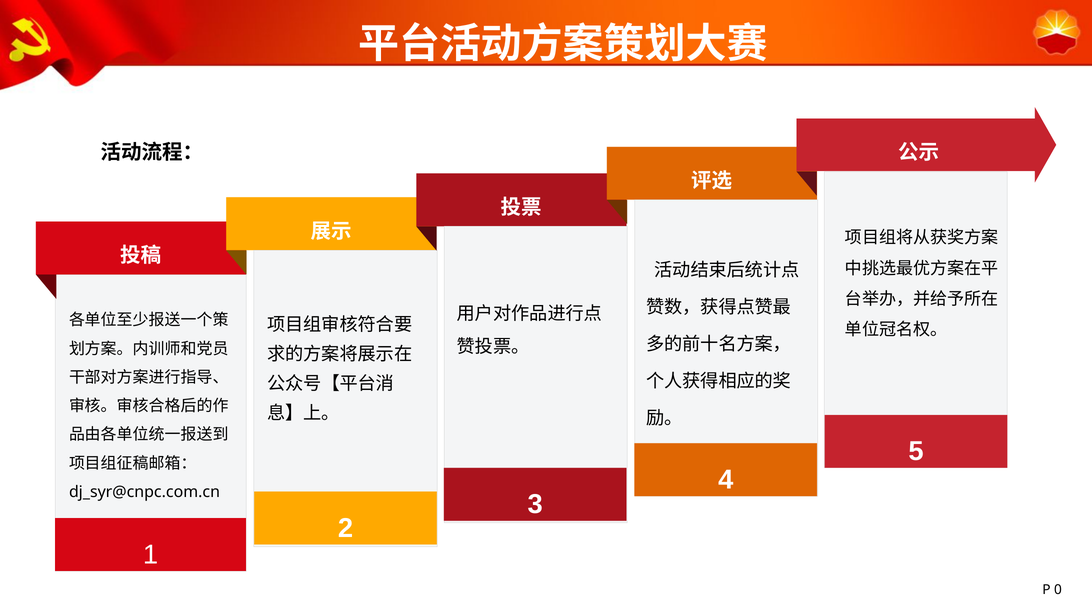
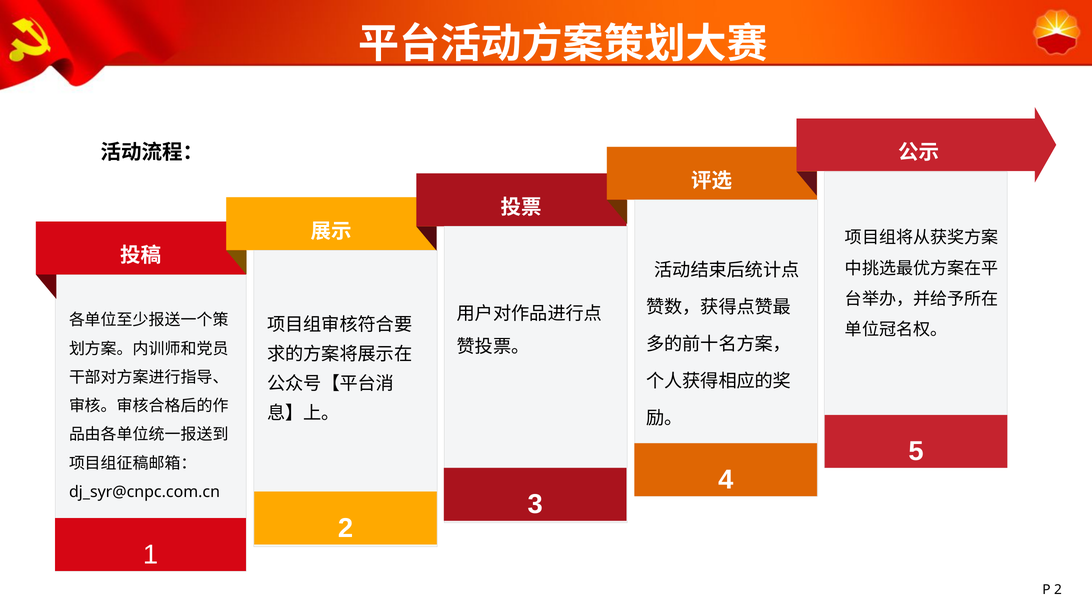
0: 0 -> 2 (1058, 590)
